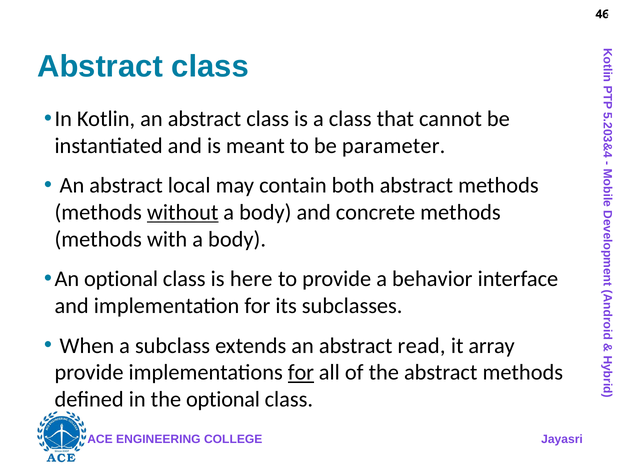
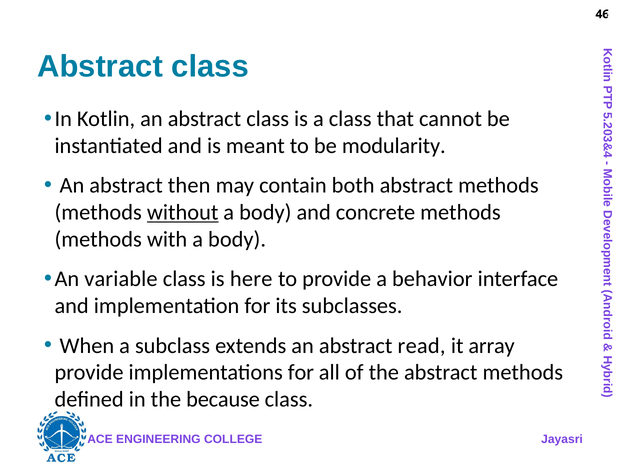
parameter: parameter -> modularity (394, 146)
local: local -> then (189, 186)
An optional: optional -> variable (121, 279)
for underline: present -> none (301, 372)
the optional: optional -> because (223, 399)
